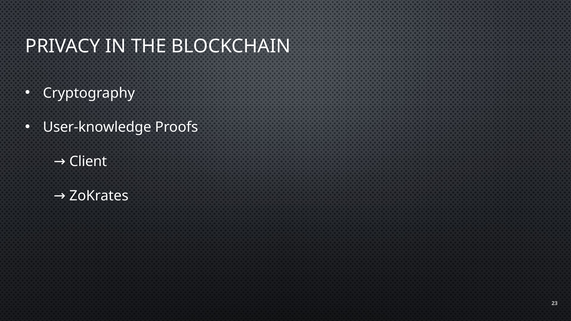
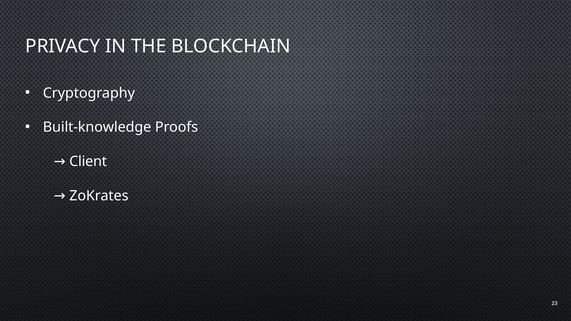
User-knowledge: User-knowledge -> Built-knowledge (97, 127)
